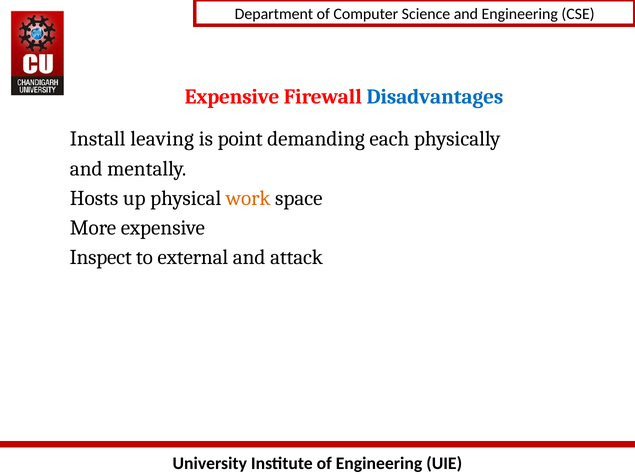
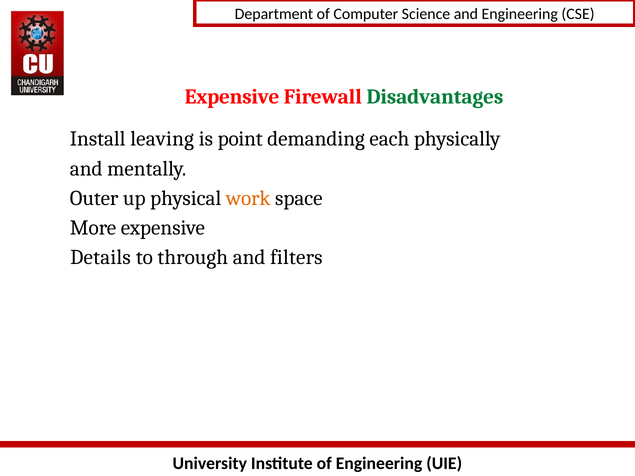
Disadvantages colour: blue -> green (435, 97)
Hosts: Hosts -> Outer (94, 198)
Inspect: Inspect -> Details (100, 258)
external: external -> through (193, 258)
attack: attack -> filters (296, 258)
